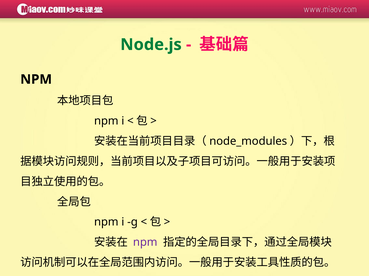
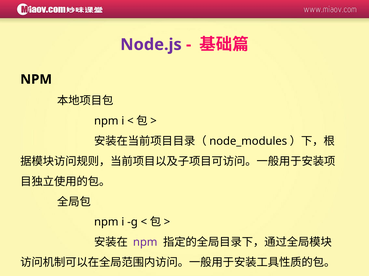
Node.js colour: green -> purple (151, 45)
